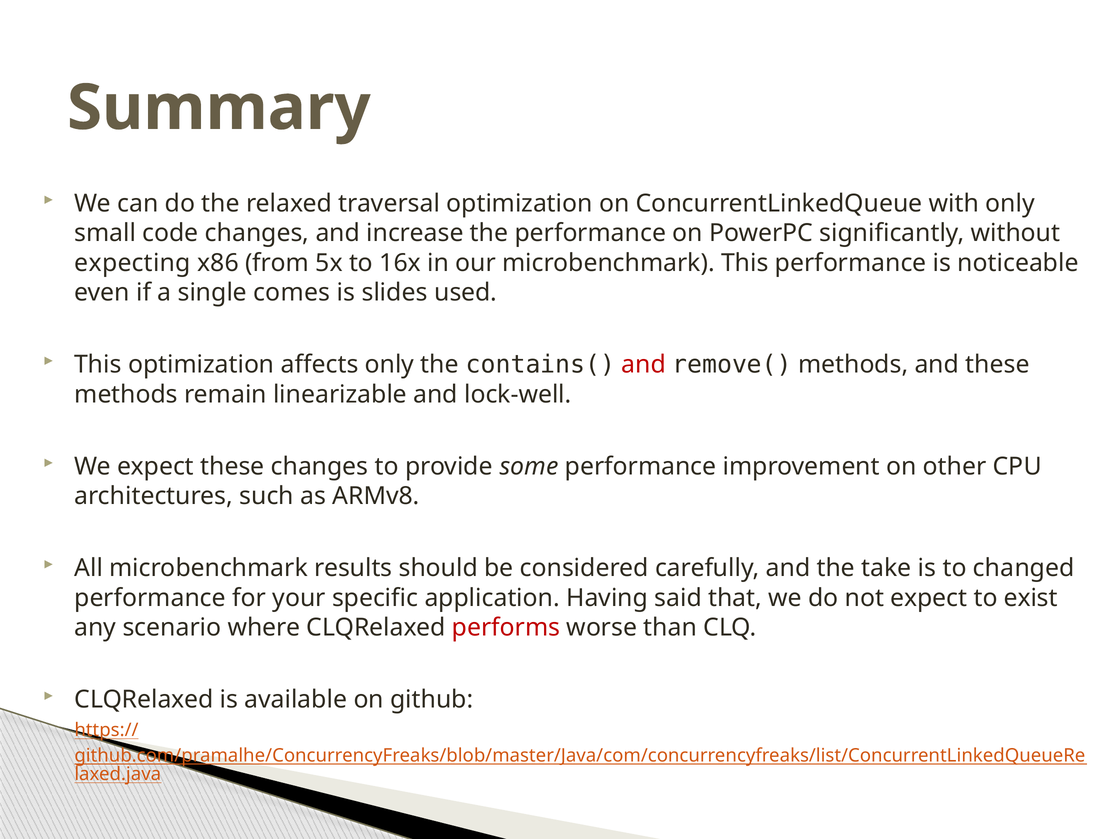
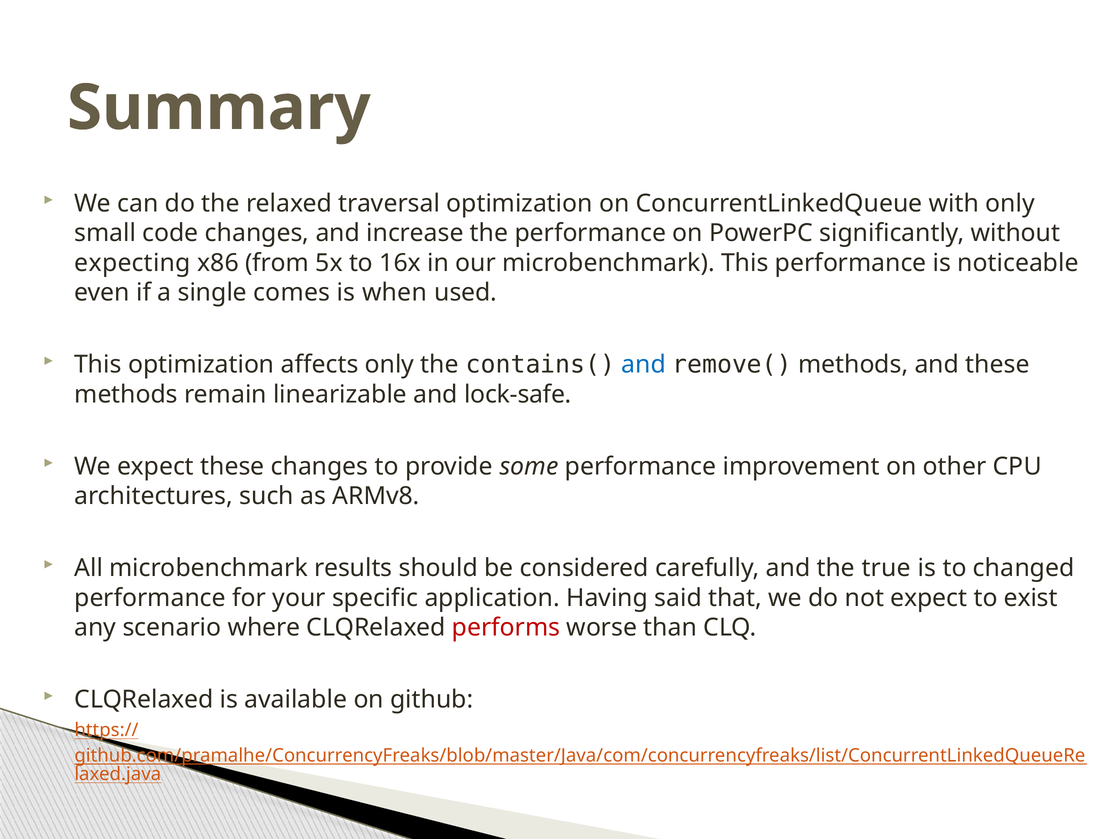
slides: slides -> when (395, 293)
and colour: red -> blue (644, 365)
lock-well: lock-well -> lock-safe (518, 395)
take: take -> true (886, 568)
